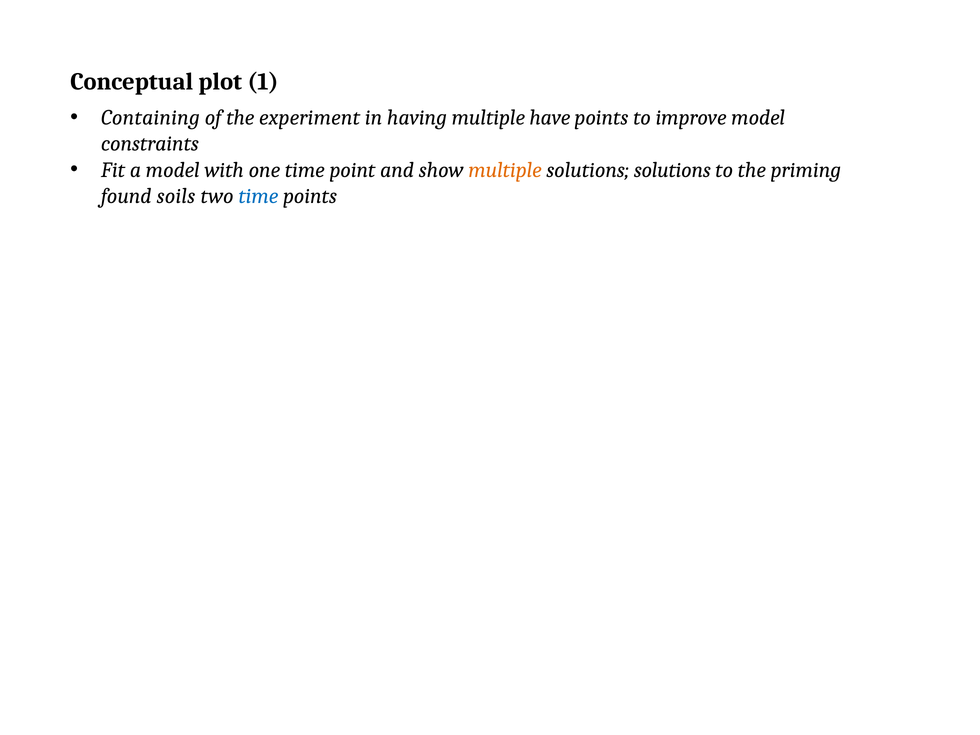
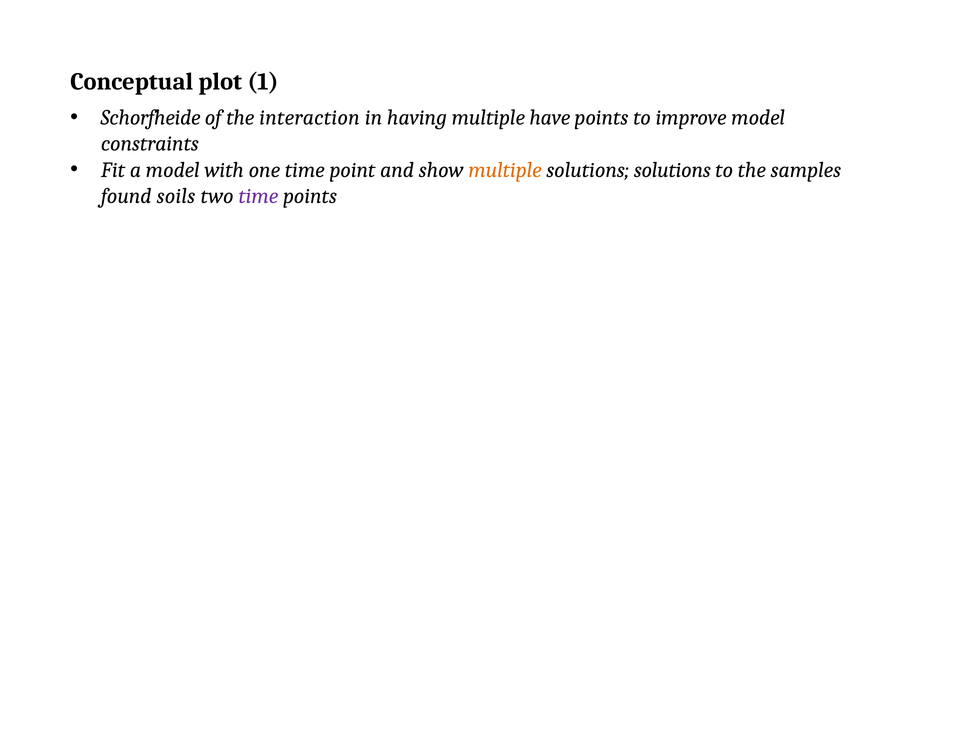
Containing: Containing -> Schorfheide (151, 118)
experiment: experiment -> interaction (310, 118)
priming: priming -> samples (806, 170)
time colour: blue -> purple (258, 196)
